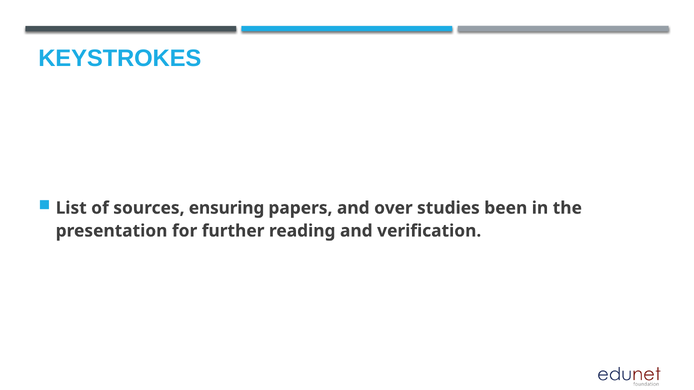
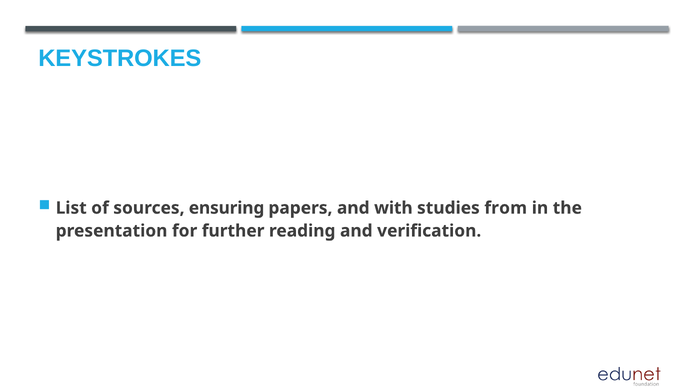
over: over -> with (393, 208)
been: been -> from (506, 208)
